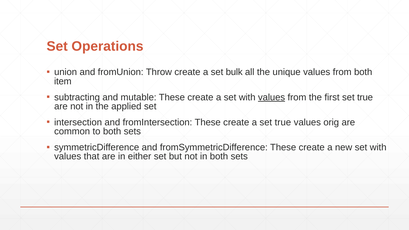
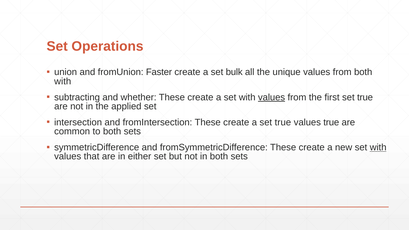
Throw: Throw -> Faster (159, 72)
item: item -> with (63, 81)
mutable: mutable -> whether (139, 97)
values orig: orig -> true (331, 122)
with underline: none -> present (378, 148)
